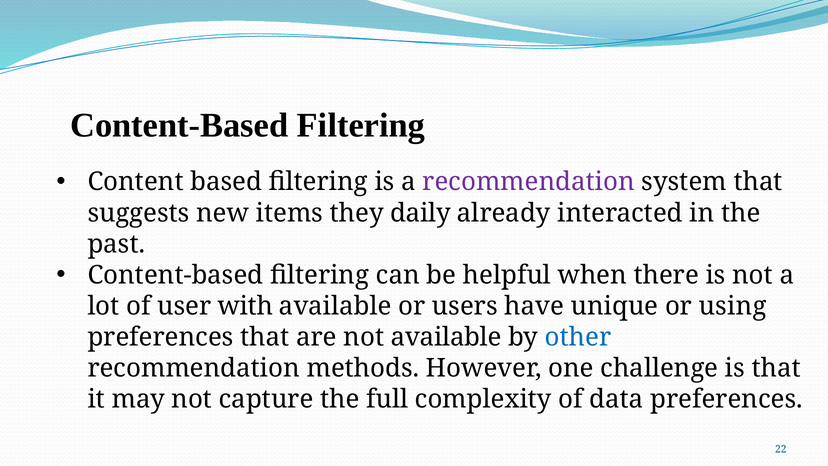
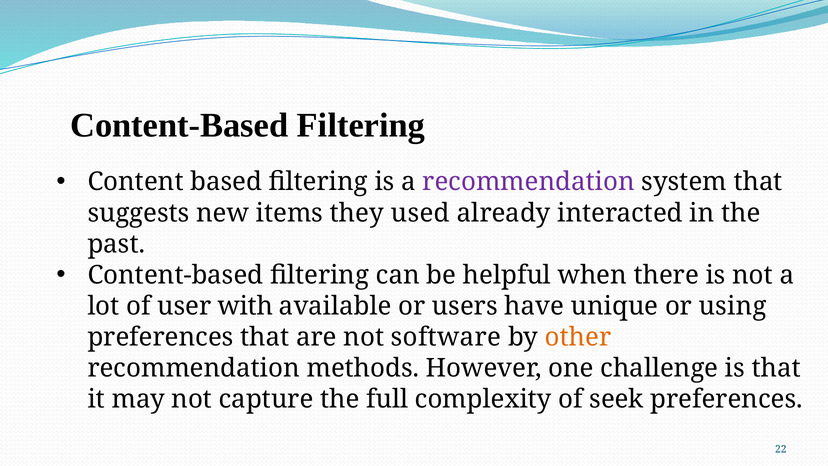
daily: daily -> used (420, 213)
not available: available -> software (446, 337)
other colour: blue -> orange (578, 337)
data: data -> seek (617, 399)
